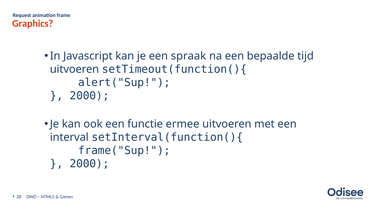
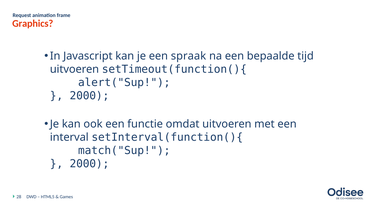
ermee: ermee -> omdat (183, 124)
frame("Sup: frame("Sup -> match("Sup (124, 150)
